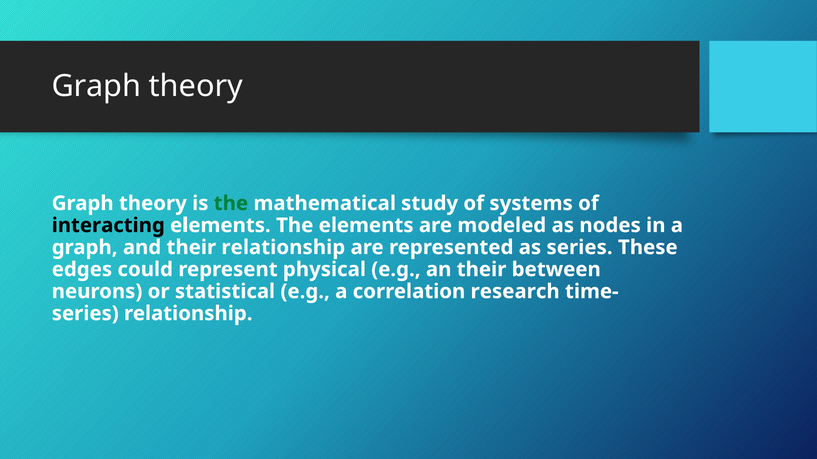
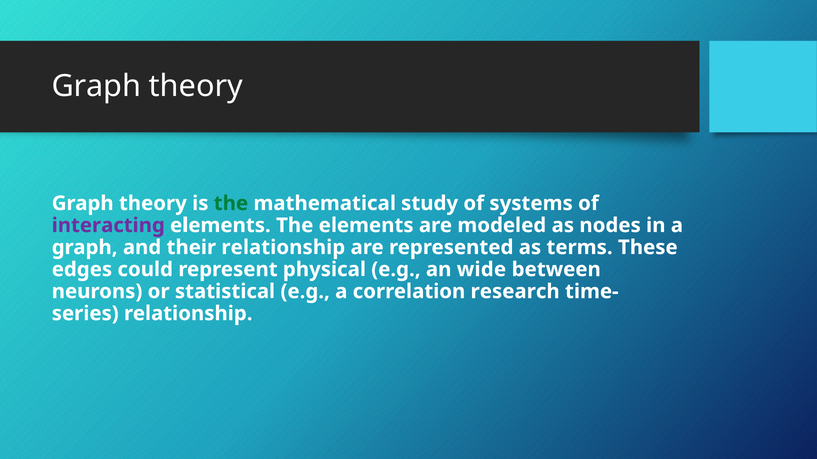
interacting colour: black -> purple (108, 226)
as series: series -> terms (580, 248)
an their: their -> wide (481, 270)
